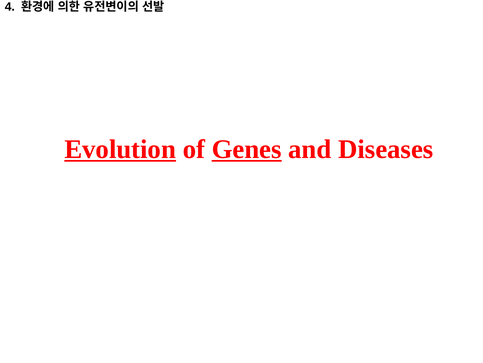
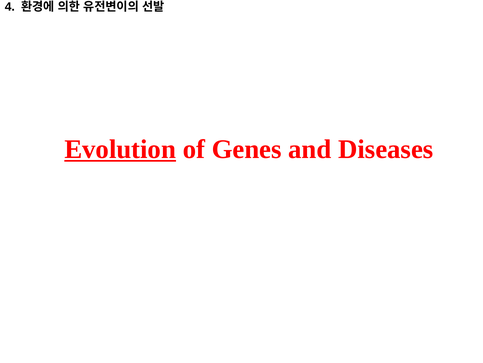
Genes underline: present -> none (247, 149)
